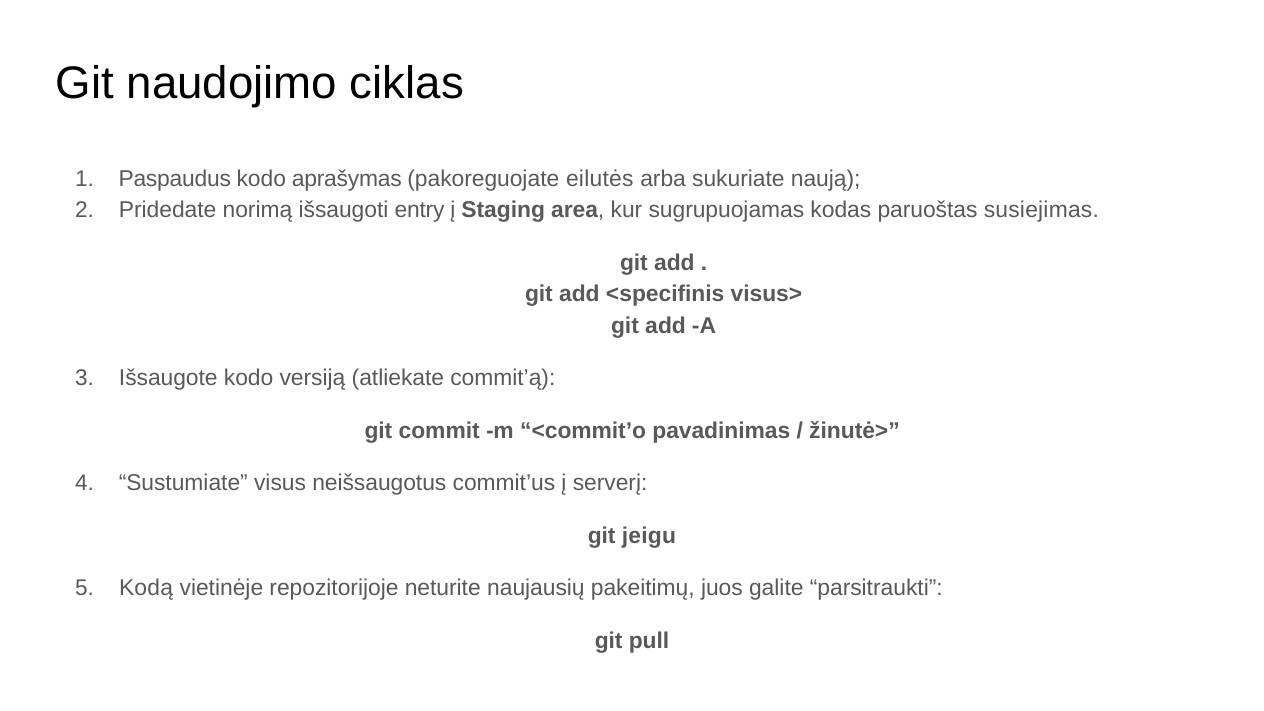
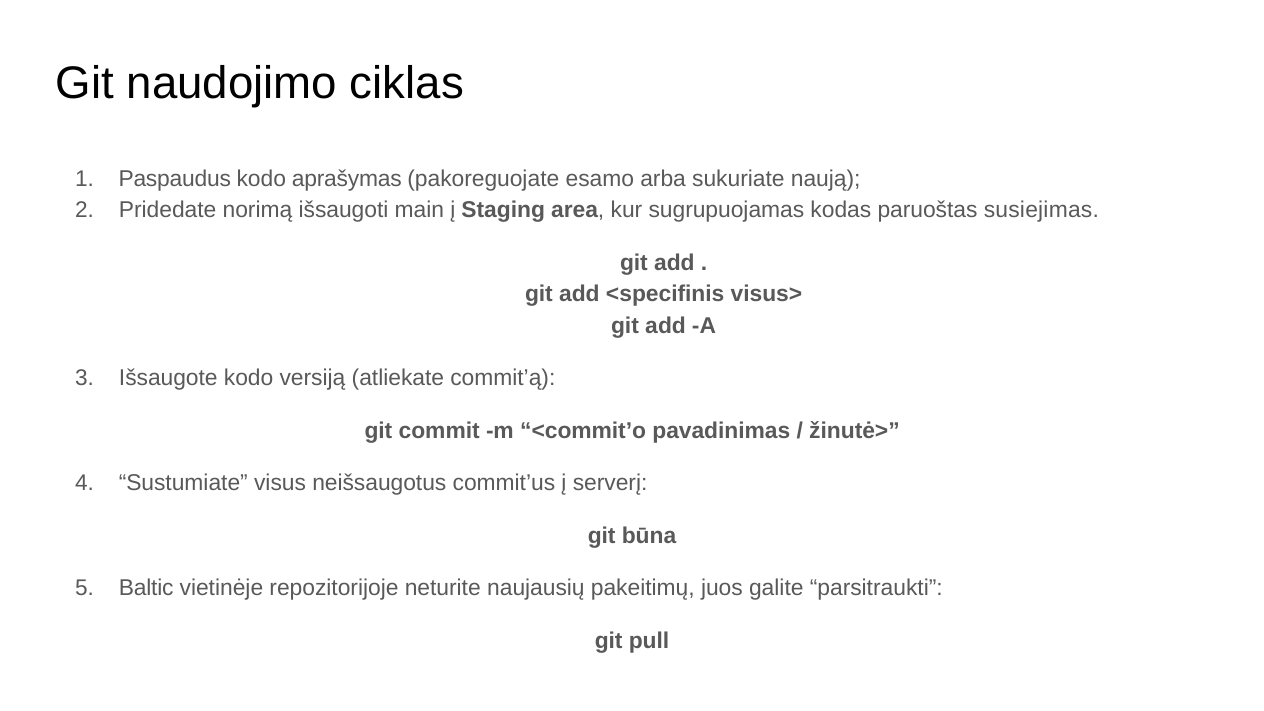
eilutės: eilutės -> esamo (600, 178)
entry: entry -> main (419, 210)
jeigu: jeigu -> būna (649, 536)
Kodą: Kodą -> Baltic (146, 588)
